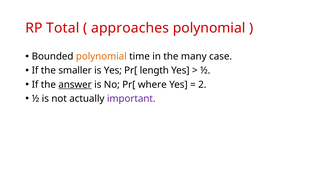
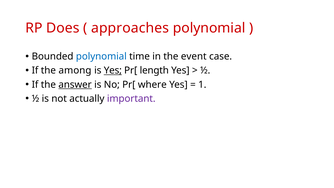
Total: Total -> Does (63, 28)
polynomial colour: orange -> blue (101, 56)
many: many -> event (194, 56)
smaller: smaller -> among (75, 70)
Yes underline: none -> present (113, 70)
2: 2 -> 1 (202, 84)
